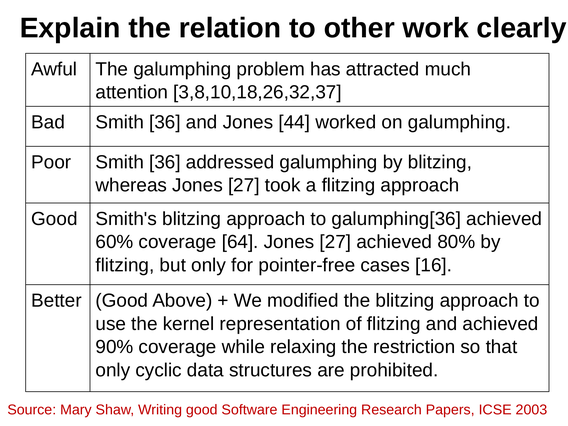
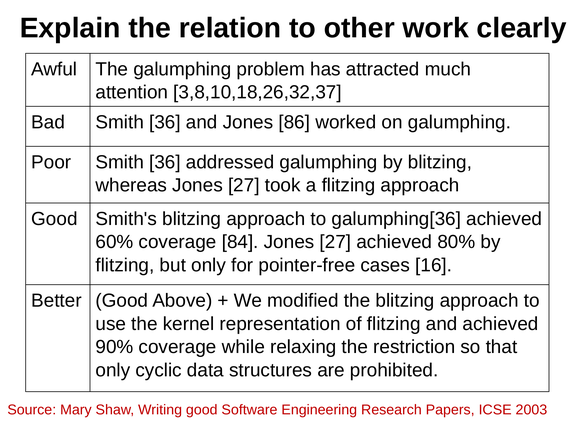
44: 44 -> 86 (294, 122)
64: 64 -> 84 (240, 242)
